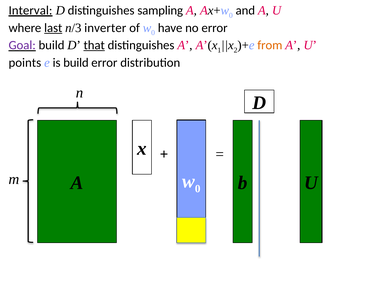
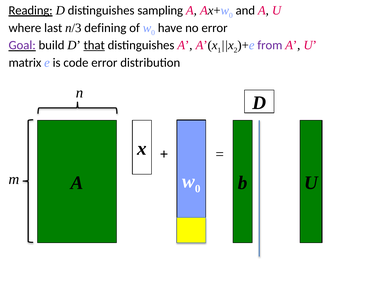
Interval: Interval -> Reading (31, 10)
last underline: present -> none (53, 28)
inverter: inverter -> defining (105, 28)
from colour: orange -> purple (270, 45)
points: points -> matrix (25, 63)
is build: build -> code (76, 63)
